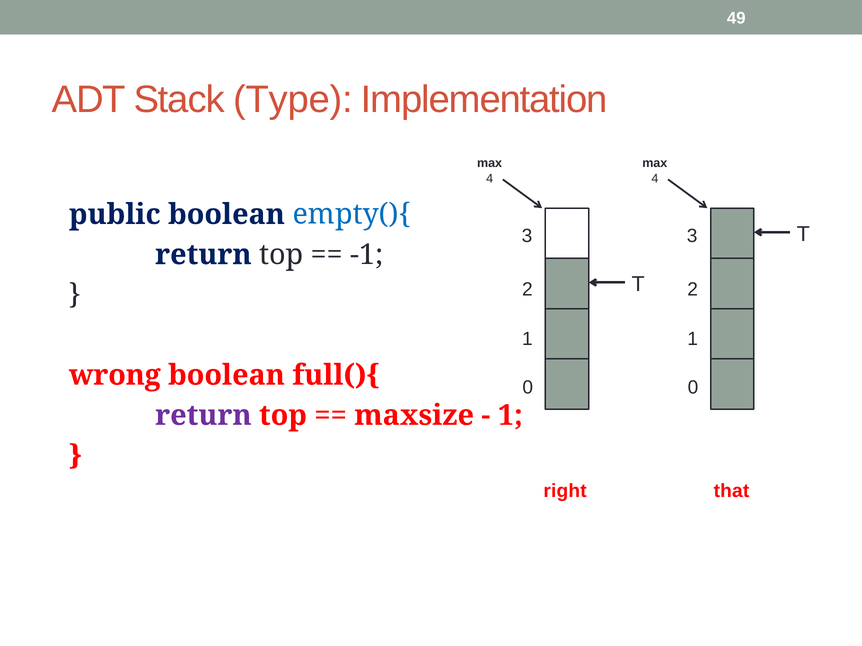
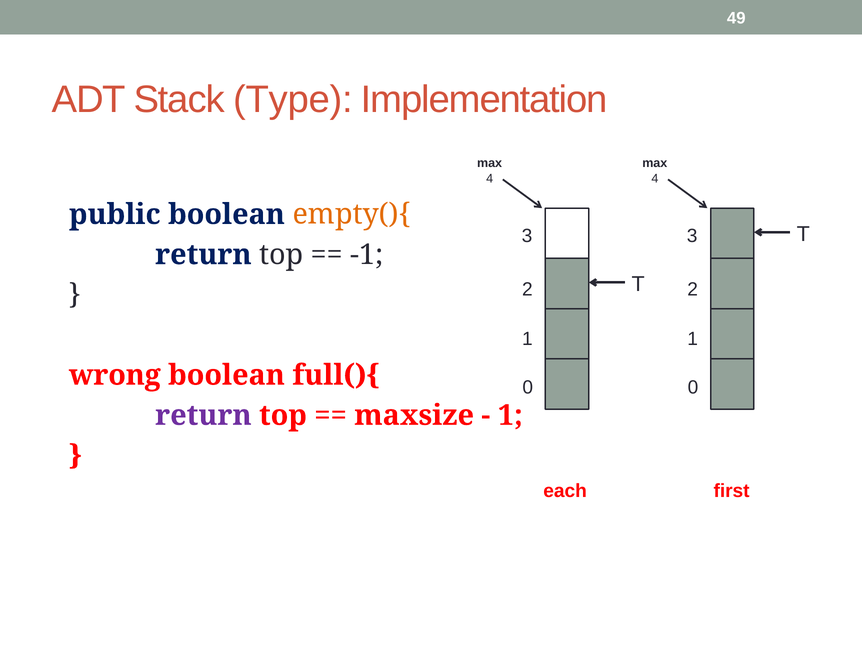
empty(){ colour: blue -> orange (352, 215)
right: right -> each (565, 491)
that: that -> first (732, 491)
